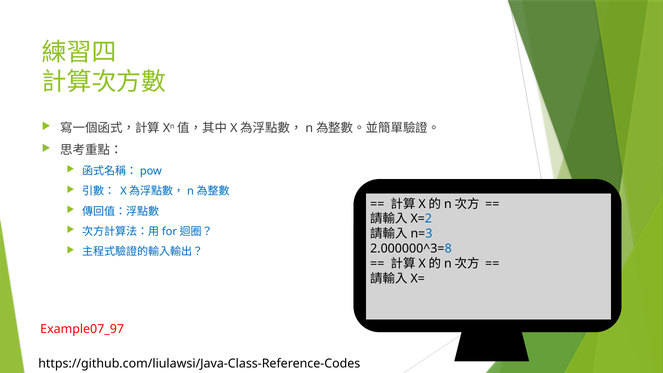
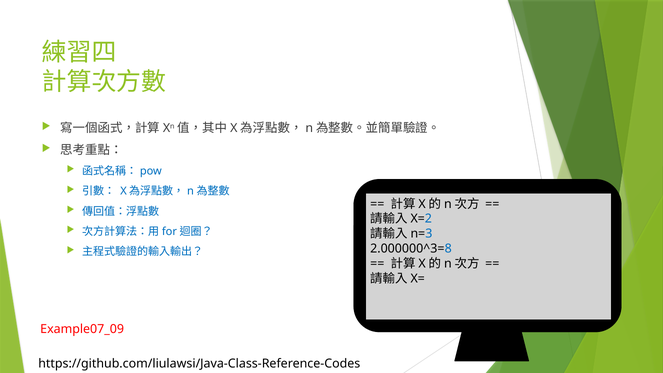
Example07_97: Example07_97 -> Example07_09 (82, 329)
